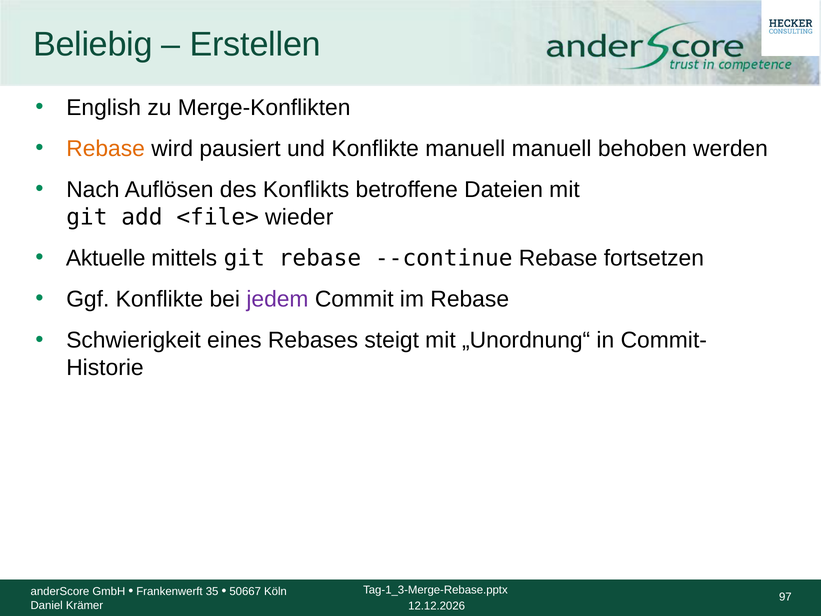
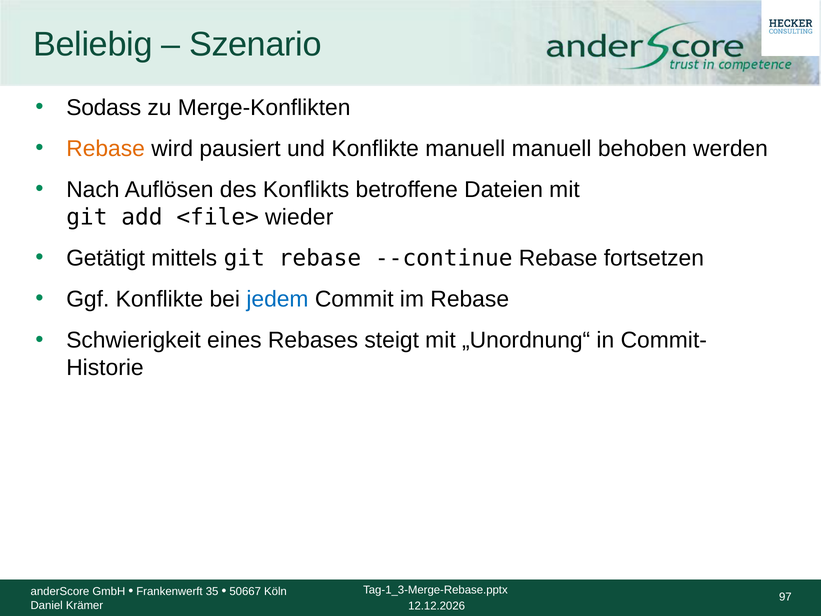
Erstellen: Erstellen -> Szenario (255, 44)
English: English -> Sodass (104, 108)
Aktuelle: Aktuelle -> Getätigt (106, 258)
jedem colour: purple -> blue (277, 299)
